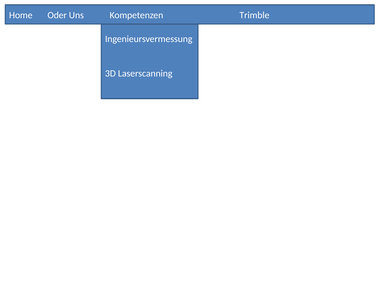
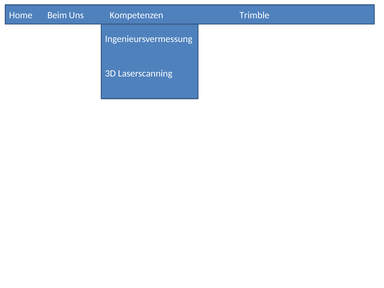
Oder: Oder -> Beim (57, 15)
